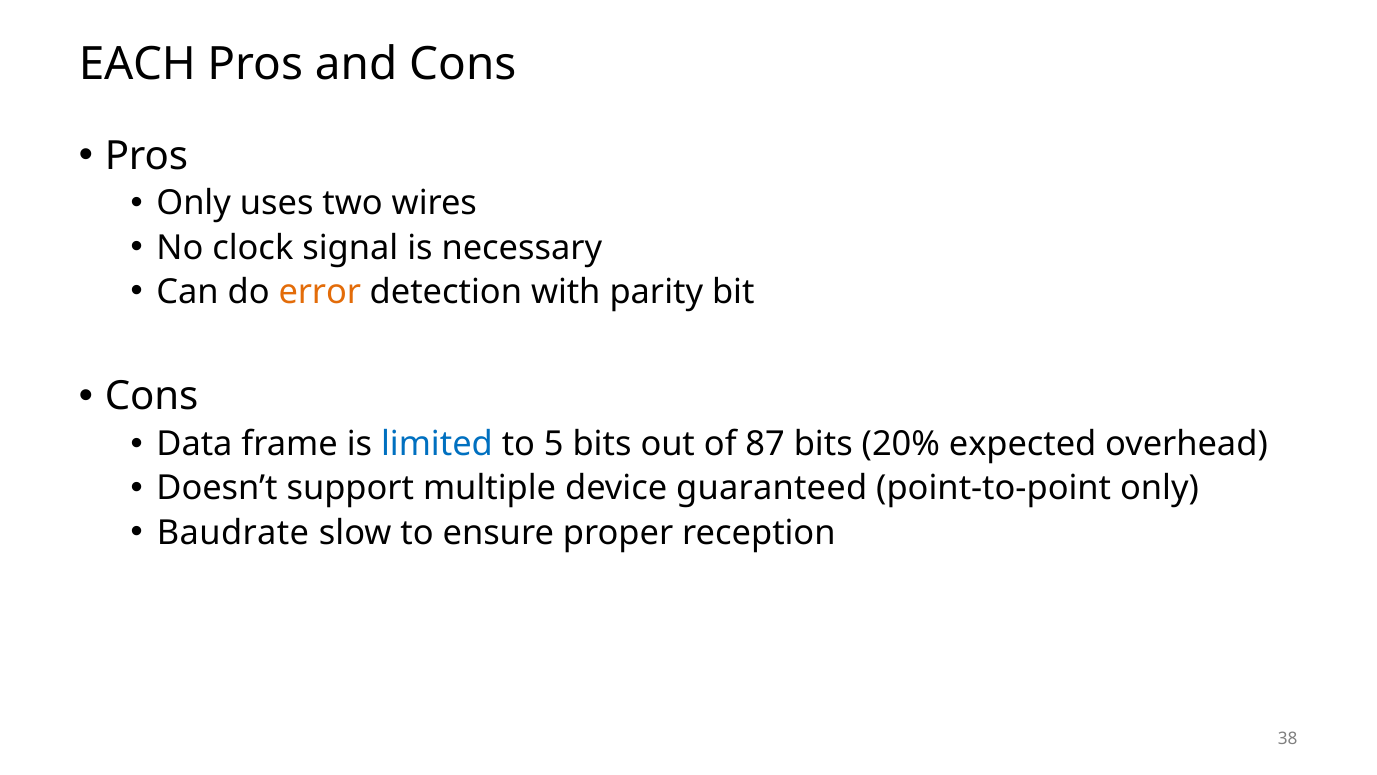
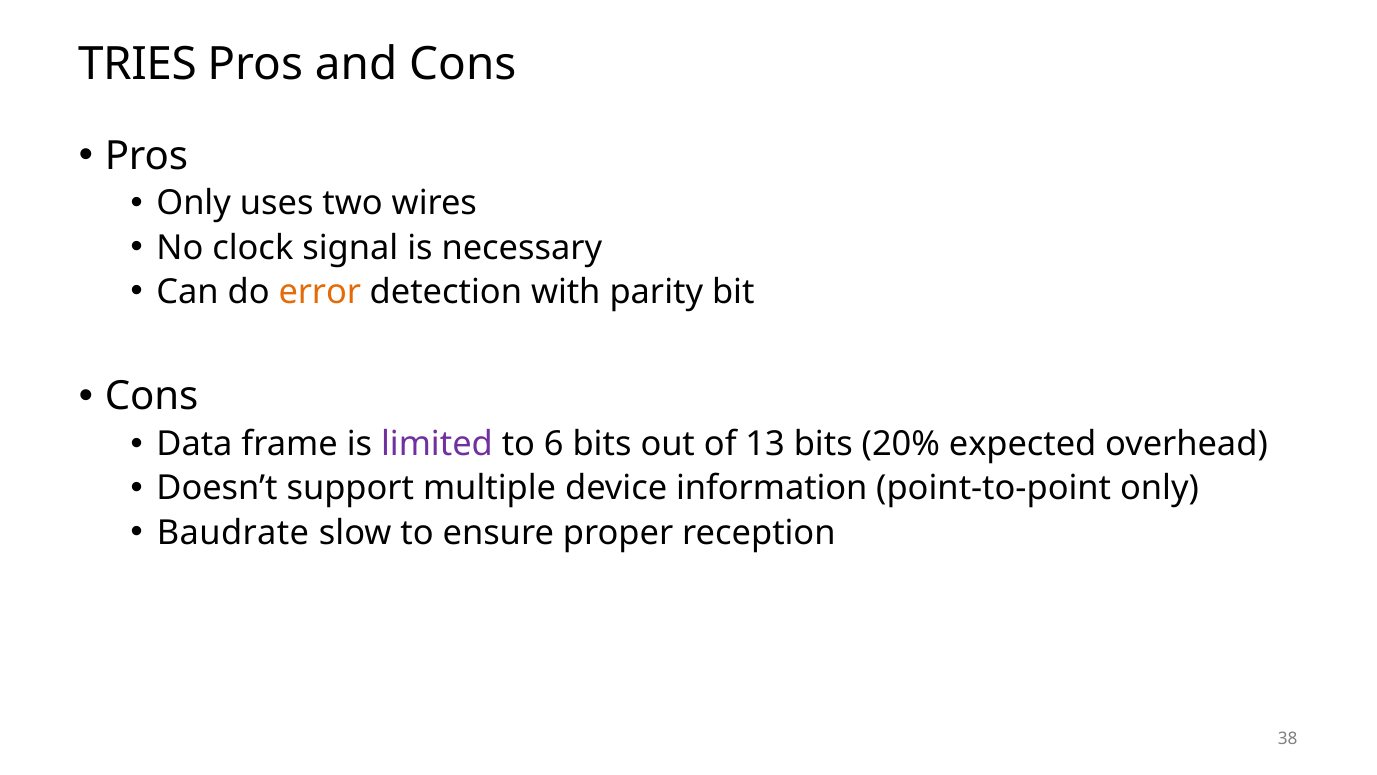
EACH: EACH -> TRIES (137, 64)
limited colour: blue -> purple (437, 444)
5: 5 -> 6 (554, 444)
87: 87 -> 13 (765, 444)
guaranteed: guaranteed -> information (772, 488)
